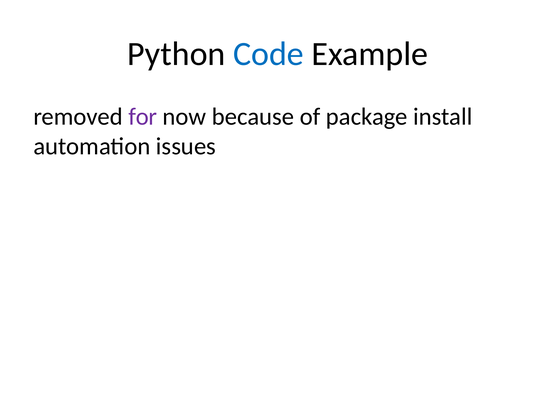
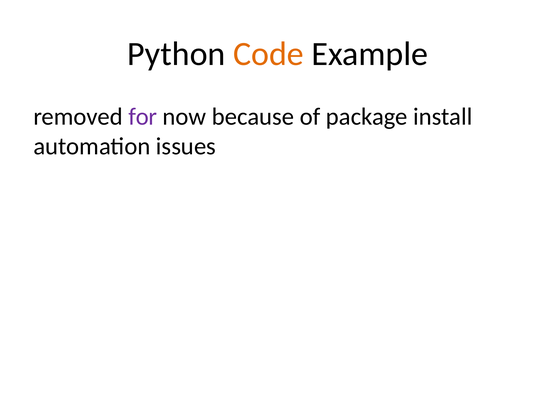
Code colour: blue -> orange (268, 54)
